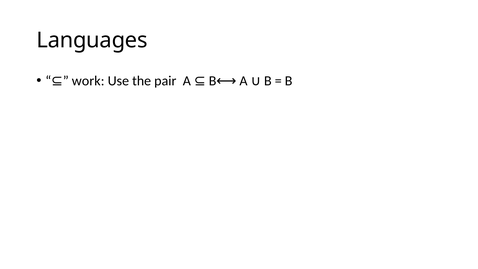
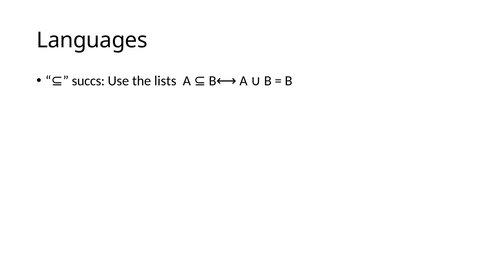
work: work -> succs (88, 81)
pair: pair -> lists (165, 81)
